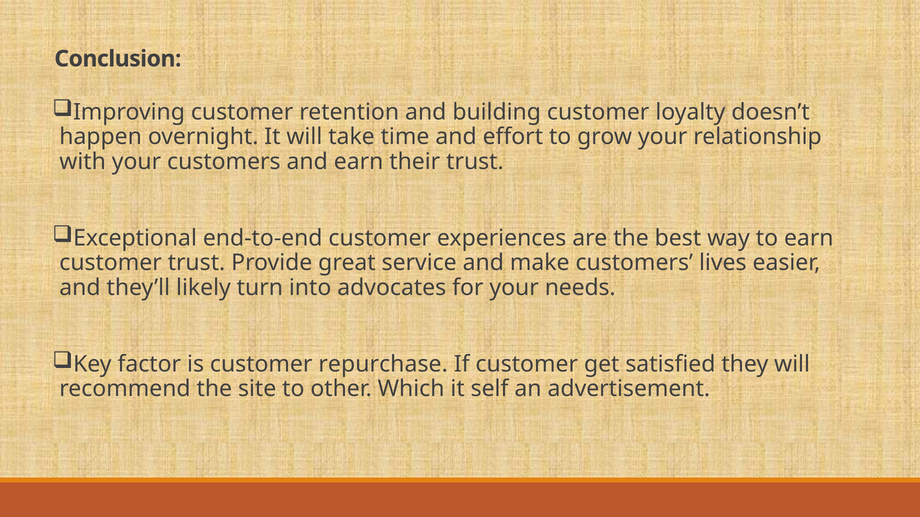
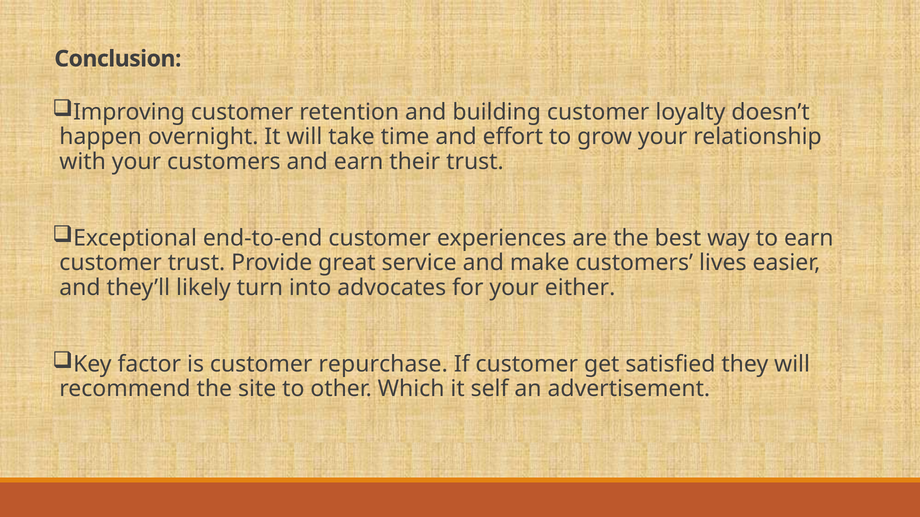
needs: needs -> either (580, 288)
